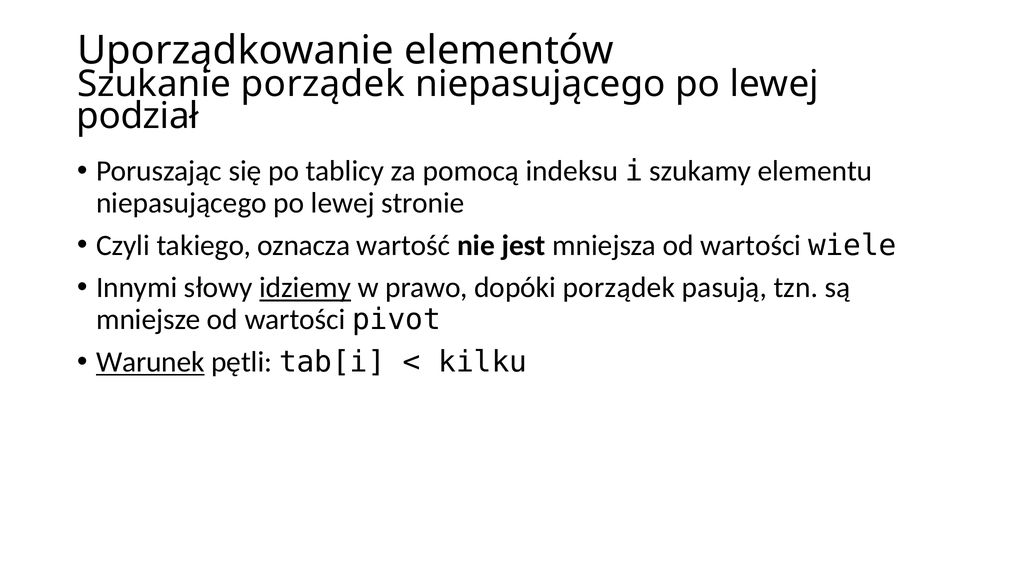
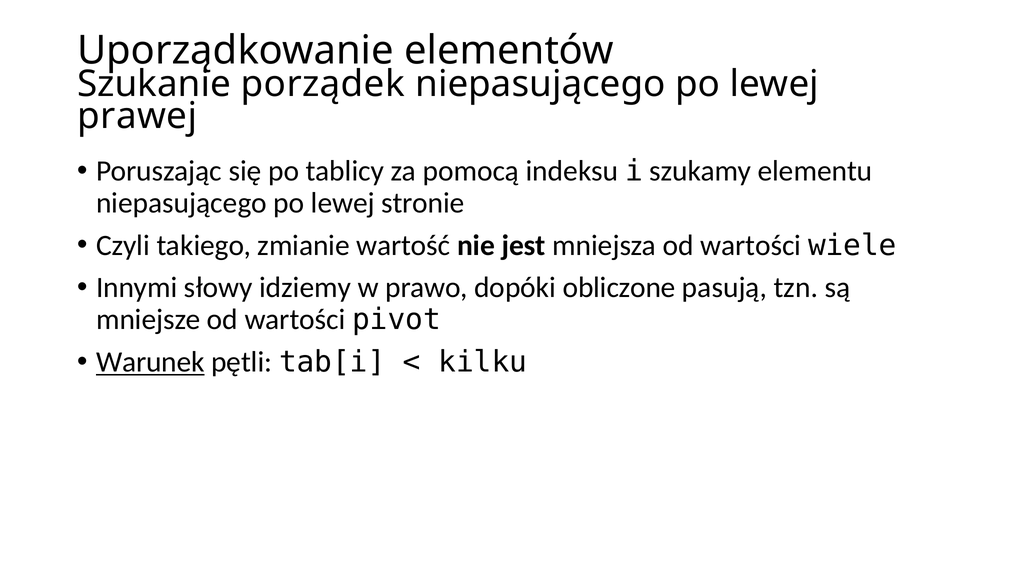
podział: podział -> prawej (137, 116)
oznacza: oznacza -> zmianie (304, 245)
idziemy underline: present -> none (305, 288)
dopóki porządek: porządek -> obliczone (619, 288)
